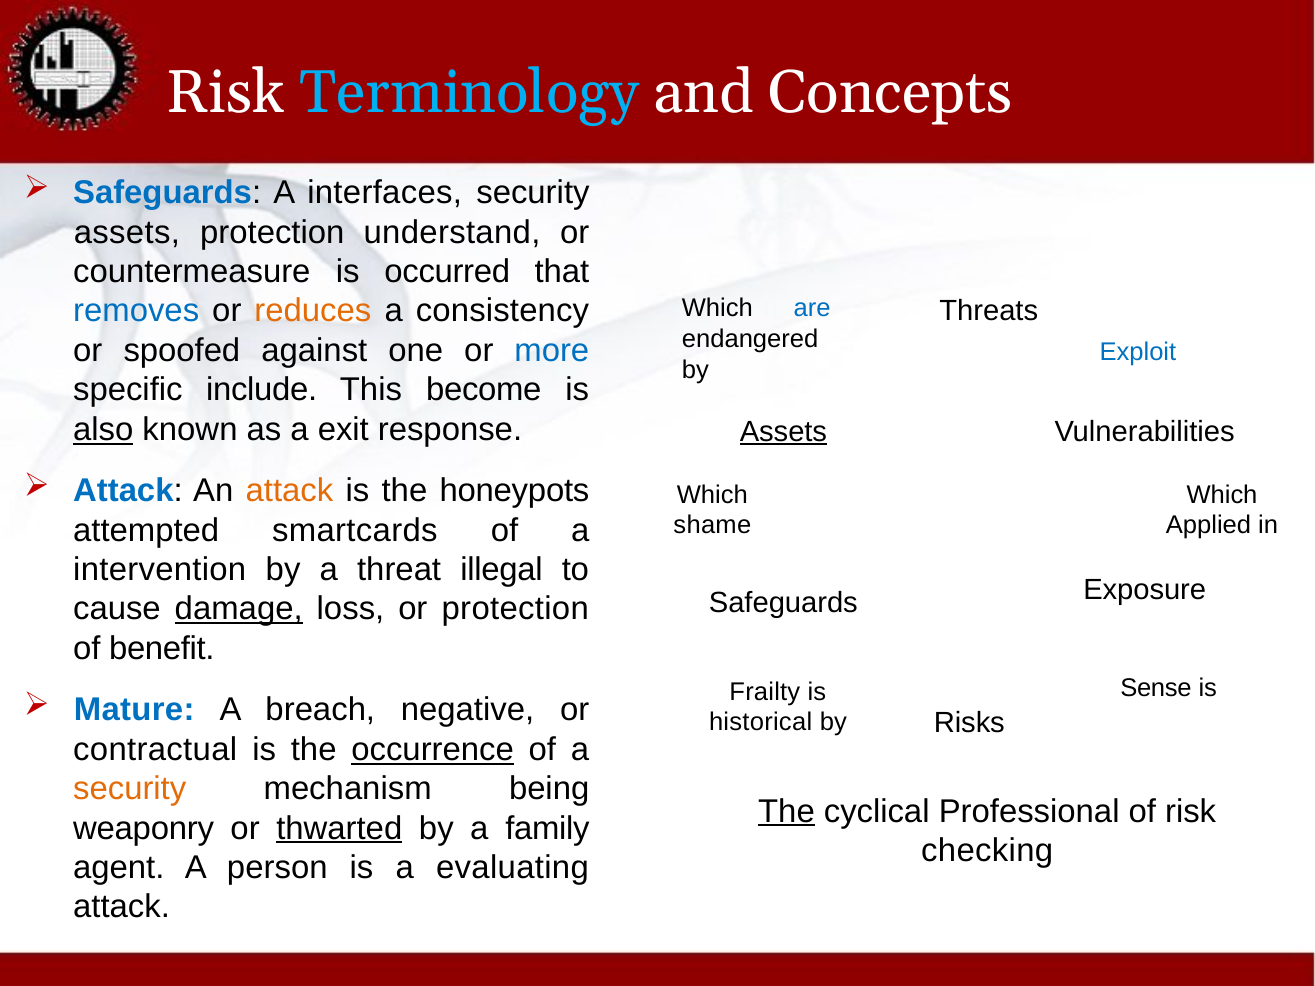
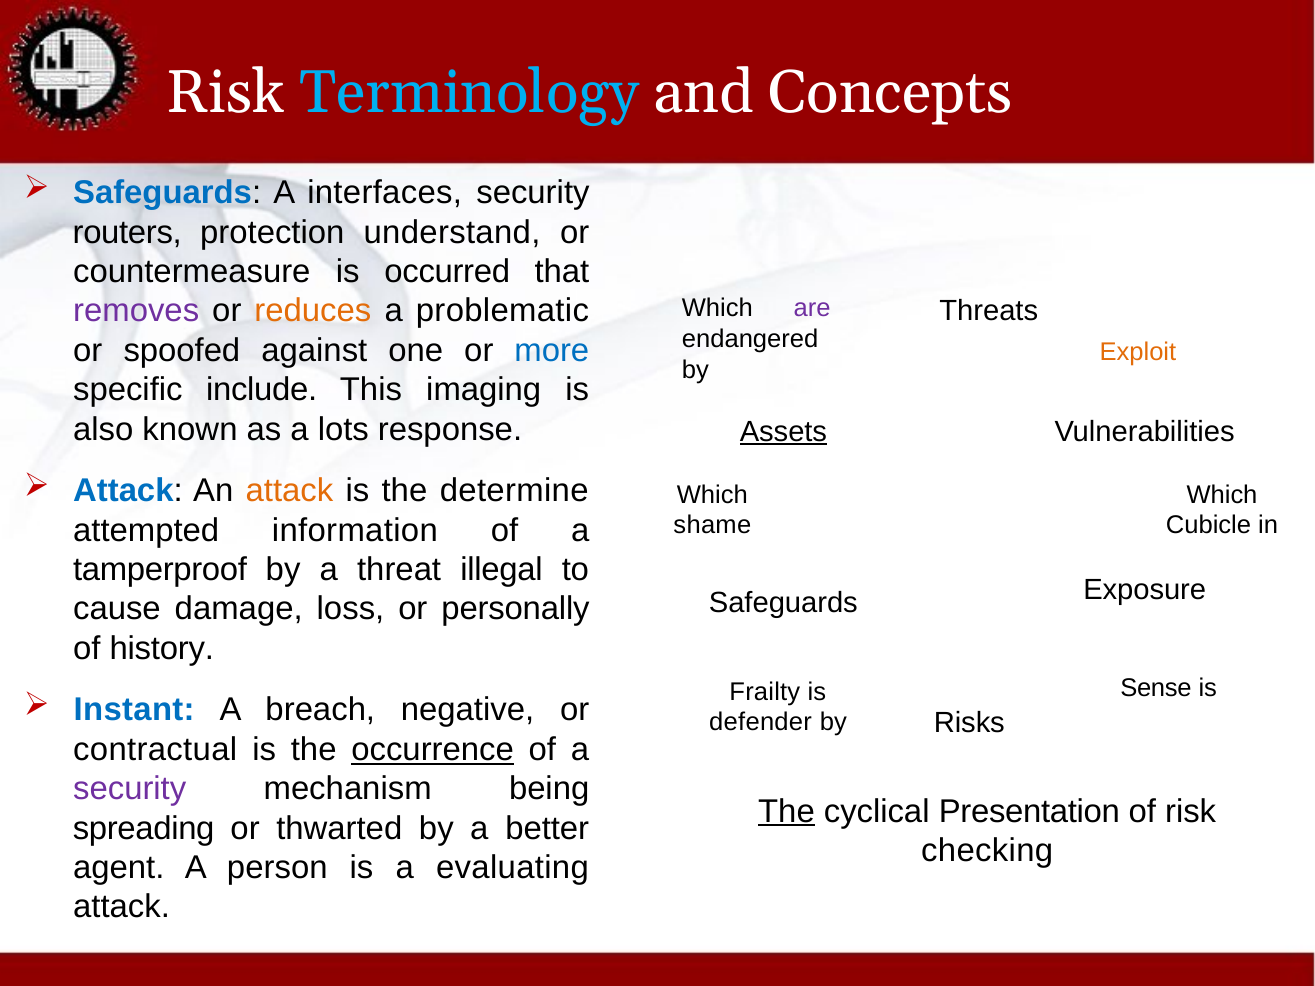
assets: assets -> routers (127, 232)
removes colour: blue -> purple (136, 311)
consistency: consistency -> problematic (502, 311)
are colour: blue -> purple (812, 309)
Exploit colour: blue -> orange (1138, 352)
become: become -> imaging (484, 390)
also underline: present -> none (103, 430)
exit: exit -> lots (343, 430)
honeypots: honeypots -> determine (514, 491)
Applied: Applied -> Cubicle (1209, 525)
smartcards: smartcards -> information (355, 530)
intervention: intervention -> tamperproof (160, 570)
damage underline: present -> none (239, 609)
or protection: protection -> personally (516, 609)
benefit: benefit -> history (162, 649)
Mature: Mature -> Instant (134, 710)
historical: historical -> defender (761, 723)
security colour: orange -> purple (130, 789)
Professional: Professional -> Presentation (1029, 811)
weaponry: weaponry -> spreading (144, 828)
thwarted underline: present -> none (339, 828)
family: family -> better (547, 828)
